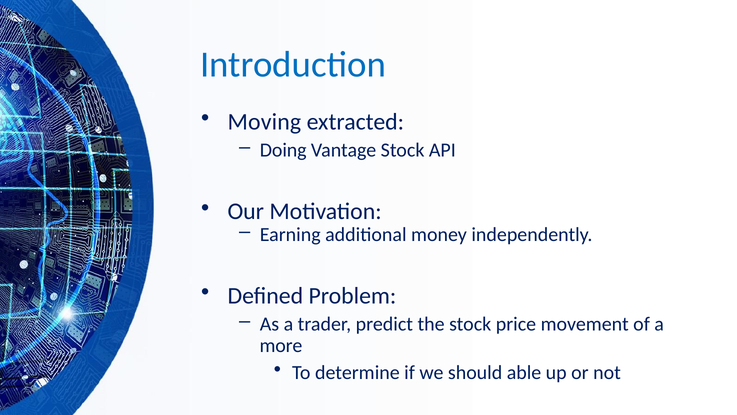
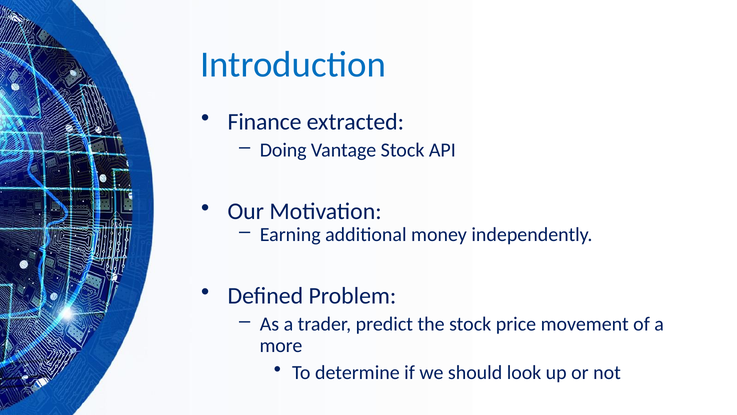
Moving: Moving -> Finance (265, 122)
able: able -> look (524, 372)
